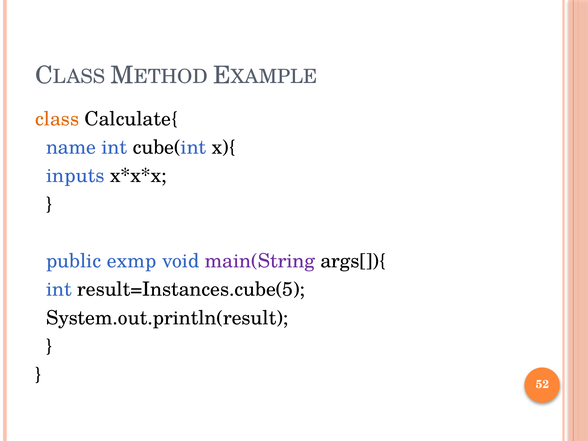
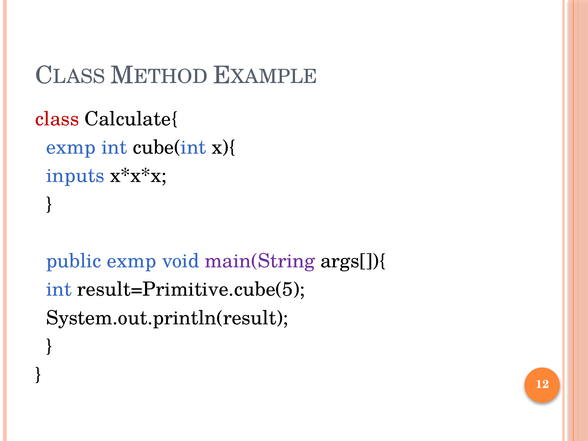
class colour: orange -> red (57, 119)
name: name -> exmp (71, 147)
result=Instances.cube(5: result=Instances.cube(5 -> result=Primitive.cube(5 (191, 289)
52: 52 -> 12 (542, 384)
